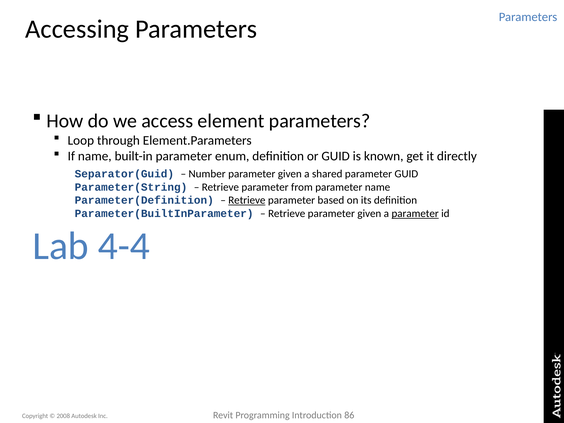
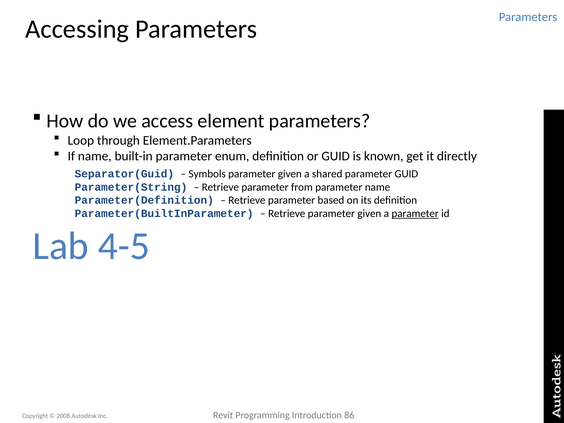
Number: Number -> Symbols (207, 174)
Retrieve underline: present -> none (247, 200)
4-4: 4-4 -> 4-5 (124, 246)
